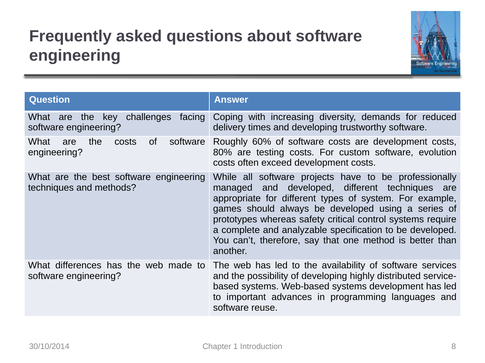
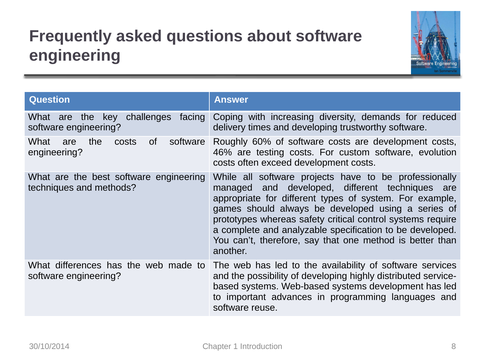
80%: 80% -> 46% (223, 153)
